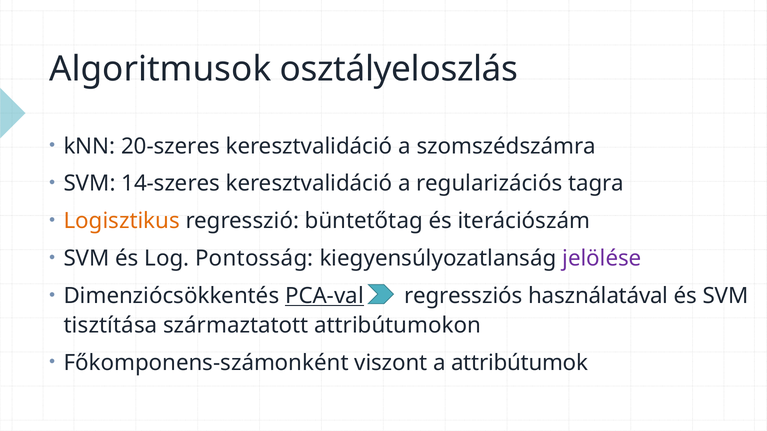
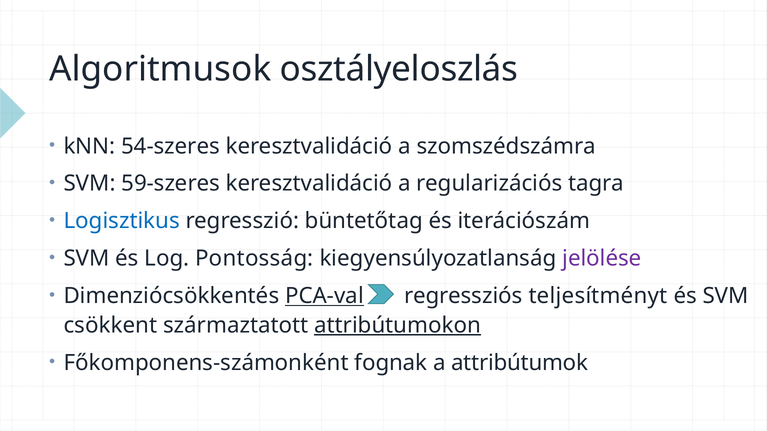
20-szeres: 20-szeres -> 54-szeres (171, 146)
14-szeres: 14-szeres -> 59-szeres (171, 184)
Logisztikus colour: orange -> blue (122, 221)
használatával: használatával -> teljesítményt (598, 296)
tisztítása: tisztítása -> csökkent (111, 326)
attribútumokon underline: none -> present (398, 326)
viszont: viszont -> fognak (391, 363)
